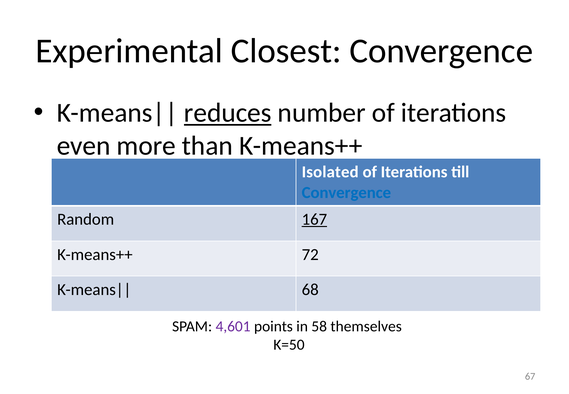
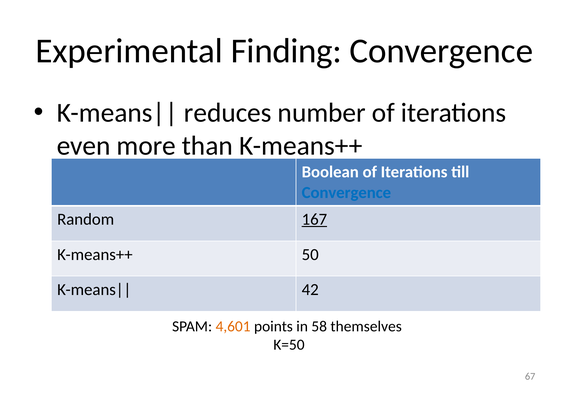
Closest: Closest -> Finding (286, 51)
reduces underline: present -> none (228, 113)
Isolated: Isolated -> Boolean (330, 172)
72: 72 -> 50 (310, 254)
68: 68 -> 42 (310, 290)
4,601 colour: purple -> orange (233, 326)
